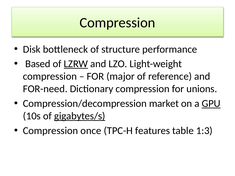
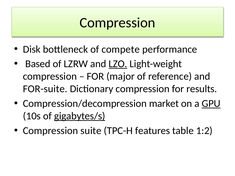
structure: structure -> compete (121, 49)
LZRW underline: present -> none (76, 64)
LZO underline: none -> present (118, 64)
FOR-need: FOR-need -> FOR-suite (45, 89)
unions: unions -> results (202, 89)
once: once -> suite (91, 131)
1:3: 1:3 -> 1:2 (204, 131)
